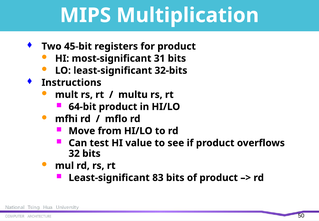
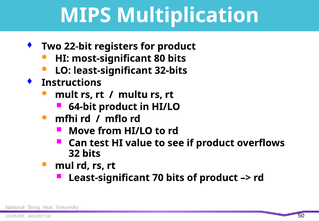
45-bit: 45-bit -> 22-bit (78, 46)
31: 31 -> 80 (160, 58)
83: 83 -> 70 (158, 178)
